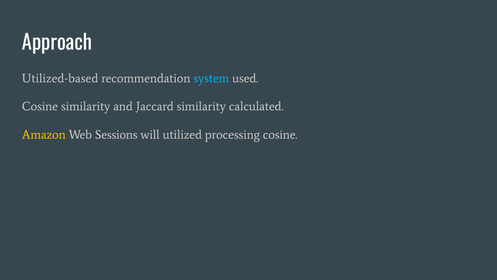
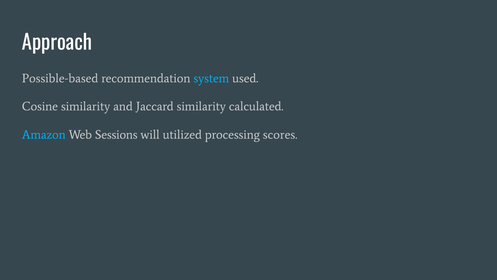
Utilized-based: Utilized-based -> Possible-based (60, 78)
Amazon colour: yellow -> light blue (44, 135)
processing cosine: cosine -> scores (280, 135)
